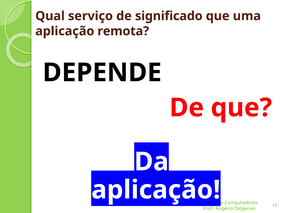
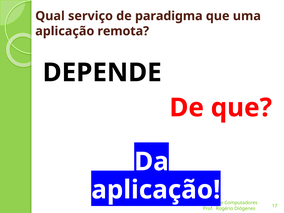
significado: significado -> paradigma (169, 16)
